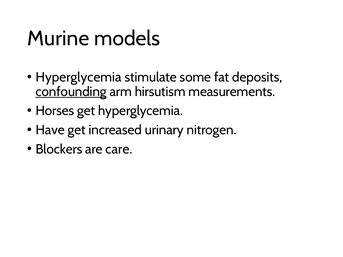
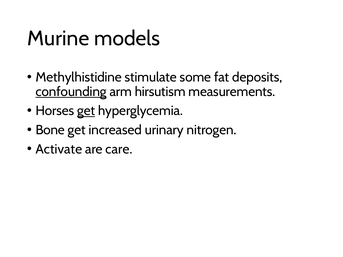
Hyperglycemia: Hyperglycemia -> Methylhistidine (79, 77)
get underline: none -> present (86, 111)
Have: Have -> Bone (50, 130)
Blockers: Blockers -> Activate (59, 149)
